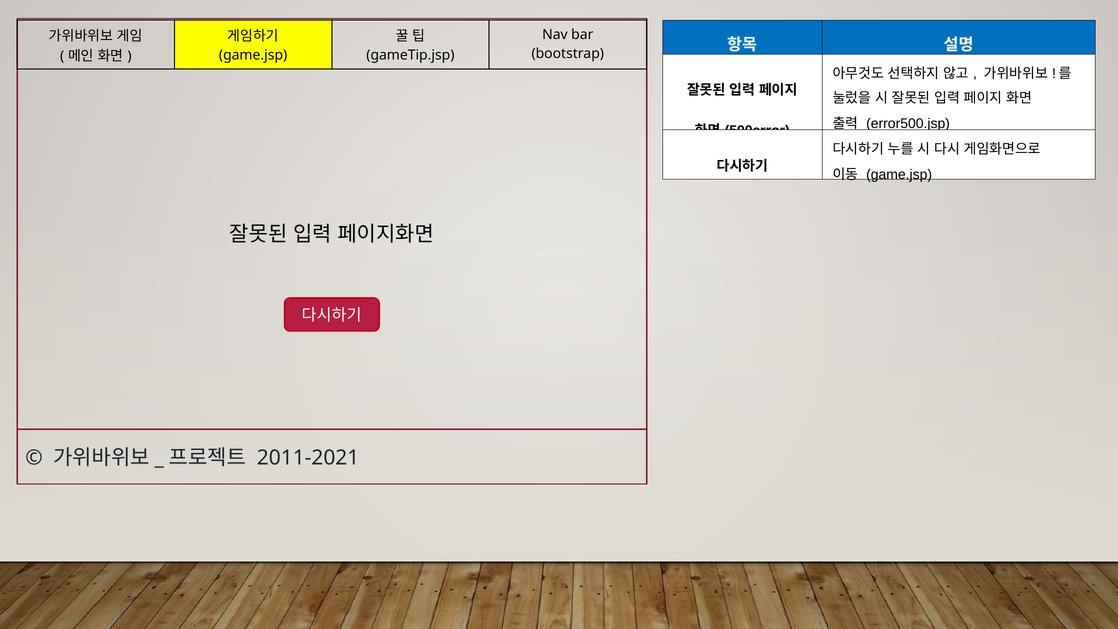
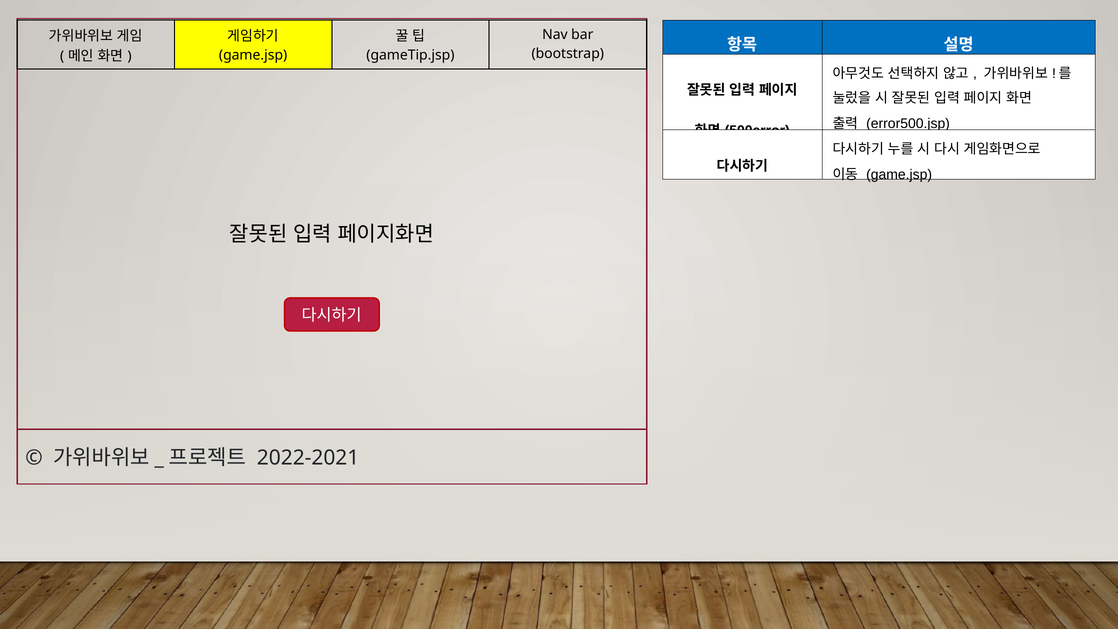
2011-2021: 2011-2021 -> 2022-2021 (308, 458)
